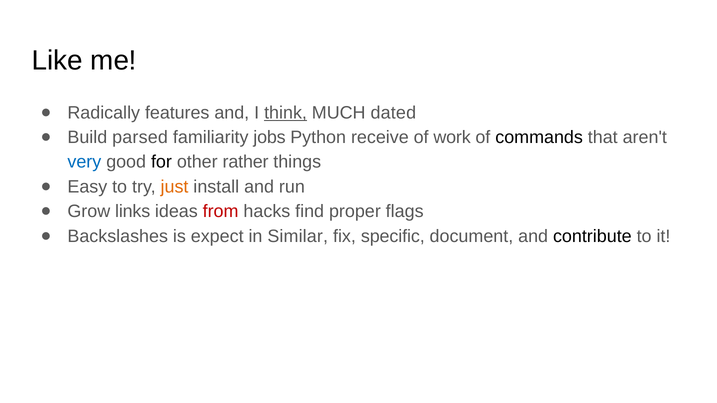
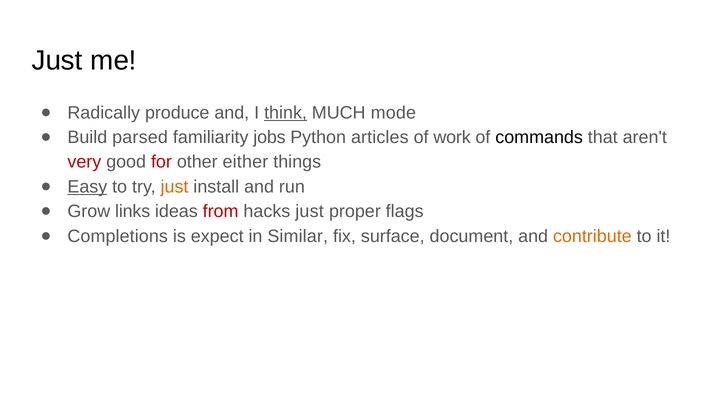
Like: Like -> Just (57, 61)
features: features -> produce (177, 113)
dated: dated -> mode (393, 113)
receive: receive -> articles (380, 137)
very colour: blue -> red (84, 162)
for colour: black -> red (161, 162)
rather: rather -> either (245, 162)
Easy underline: none -> present (87, 187)
hacks find: find -> just (310, 212)
Backslashes: Backslashes -> Completions (118, 236)
specific: specific -> surface (393, 236)
contribute colour: black -> orange (592, 236)
